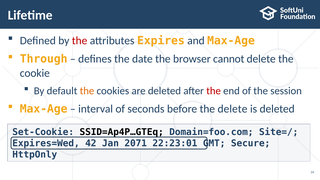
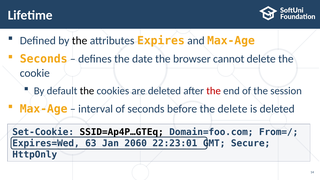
the colour: red -> black (80, 41)
Through: Through -> Seconds (44, 59)
the colour: orange -> black (87, 91)
Site=/: Site=/ -> From=/ (279, 132)
42: 42 -> 63 (91, 143)
2071: 2071 -> 2060 (136, 143)
